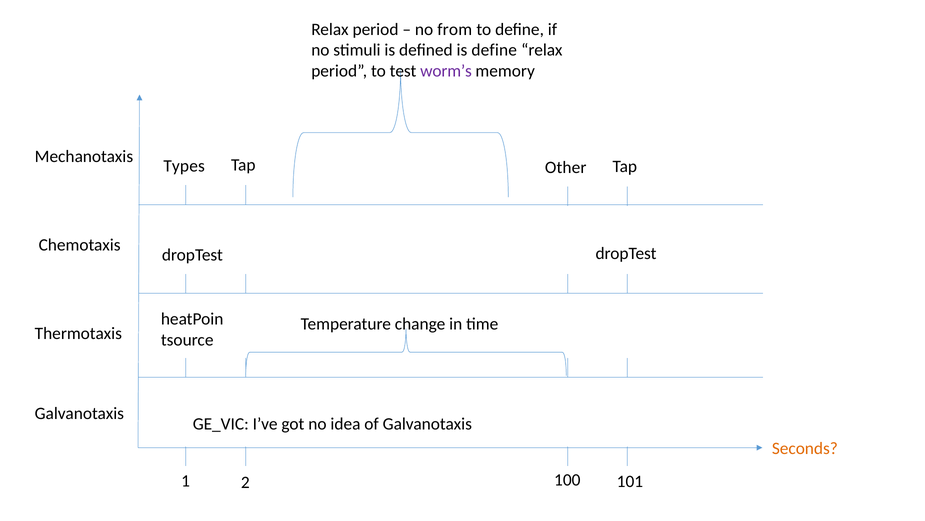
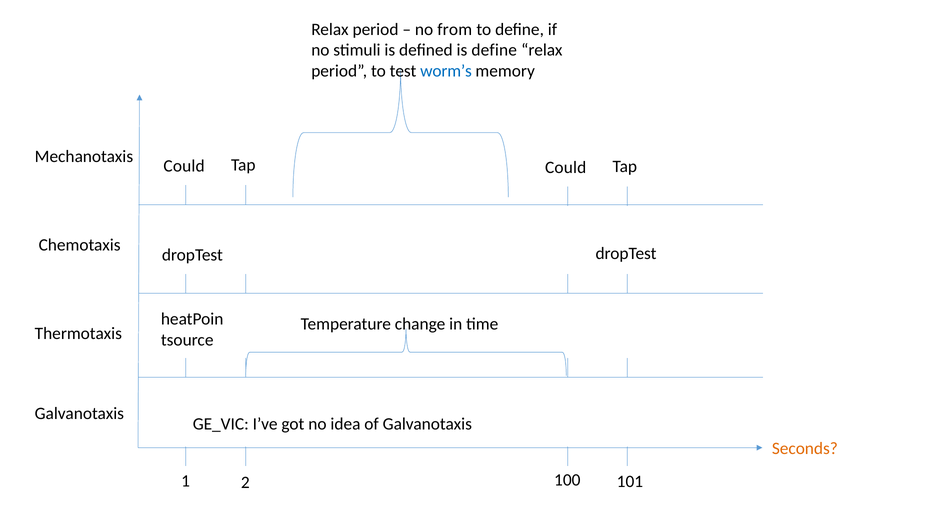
worm’s colour: purple -> blue (446, 71)
Types: Types -> Could (184, 166)
Other: Other -> Could (566, 167)
